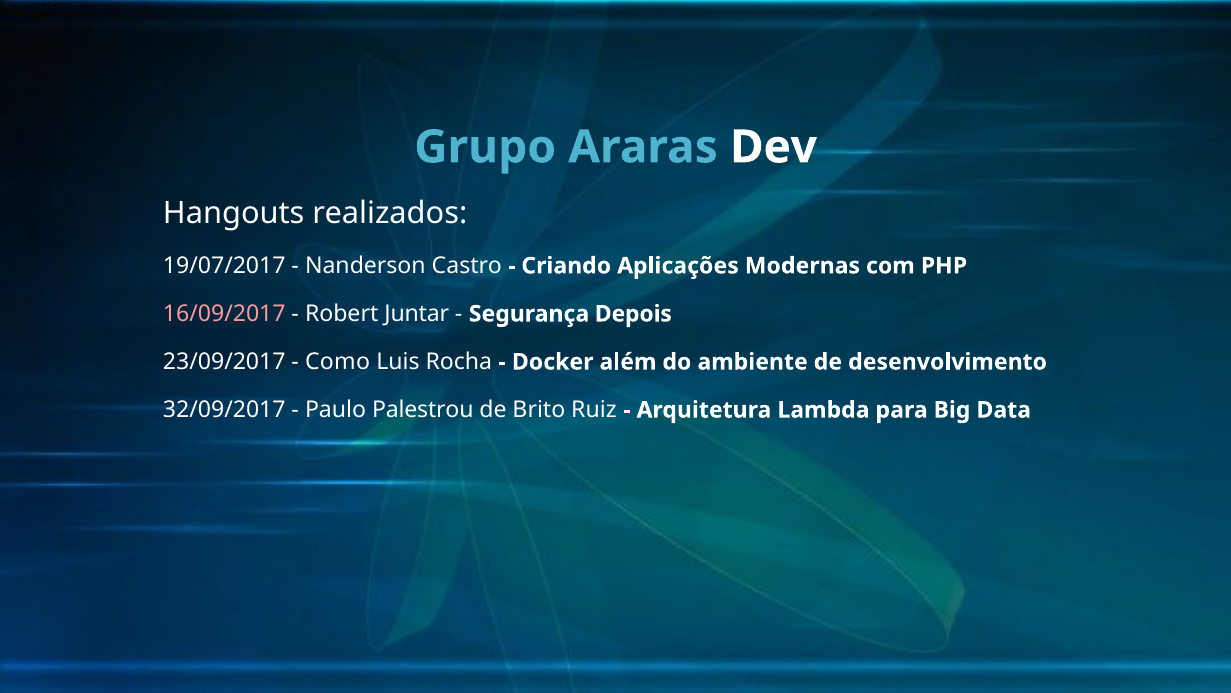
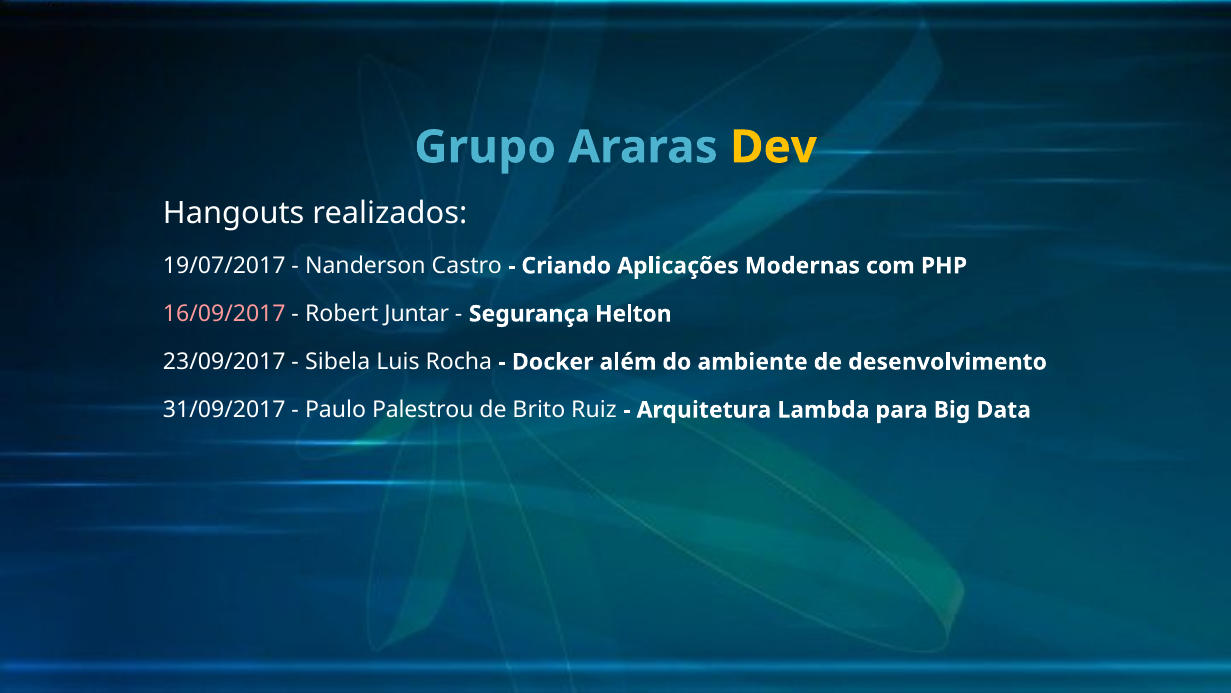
Dev colour: white -> yellow (773, 147)
Depois: Depois -> Helton (633, 314)
Como: Como -> Sibela (338, 362)
32/09/2017: 32/09/2017 -> 31/09/2017 (224, 410)
